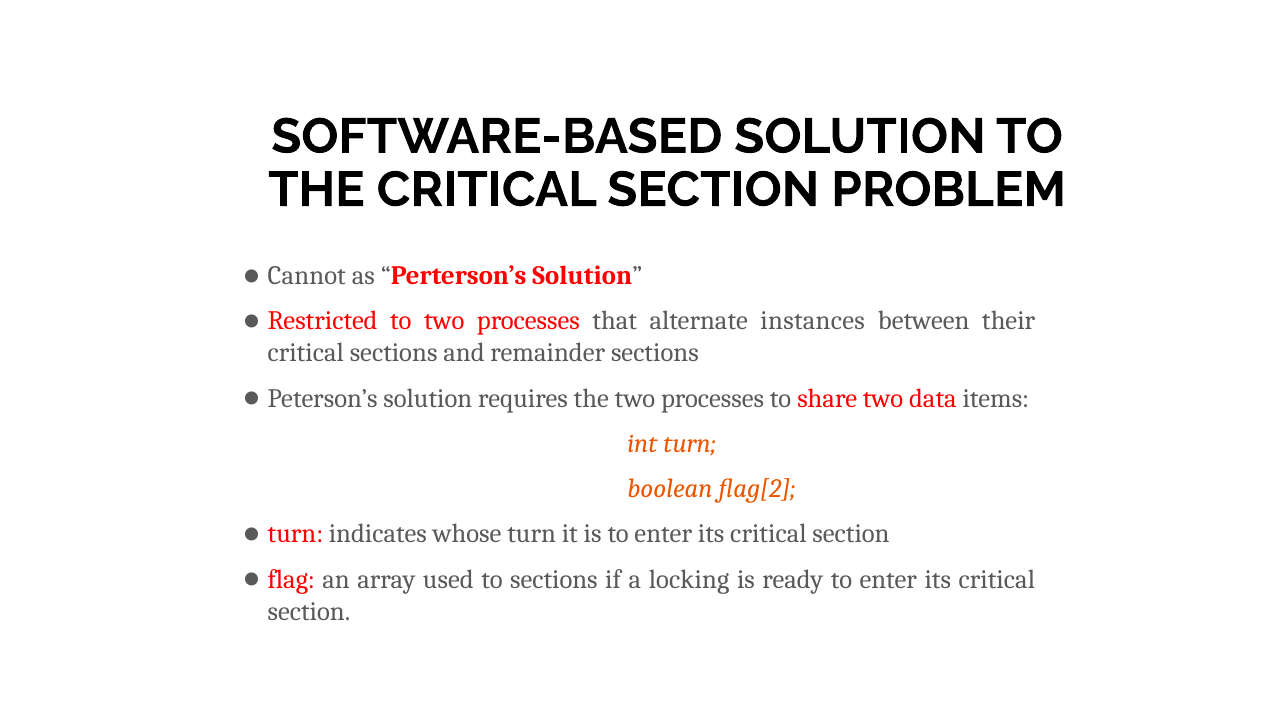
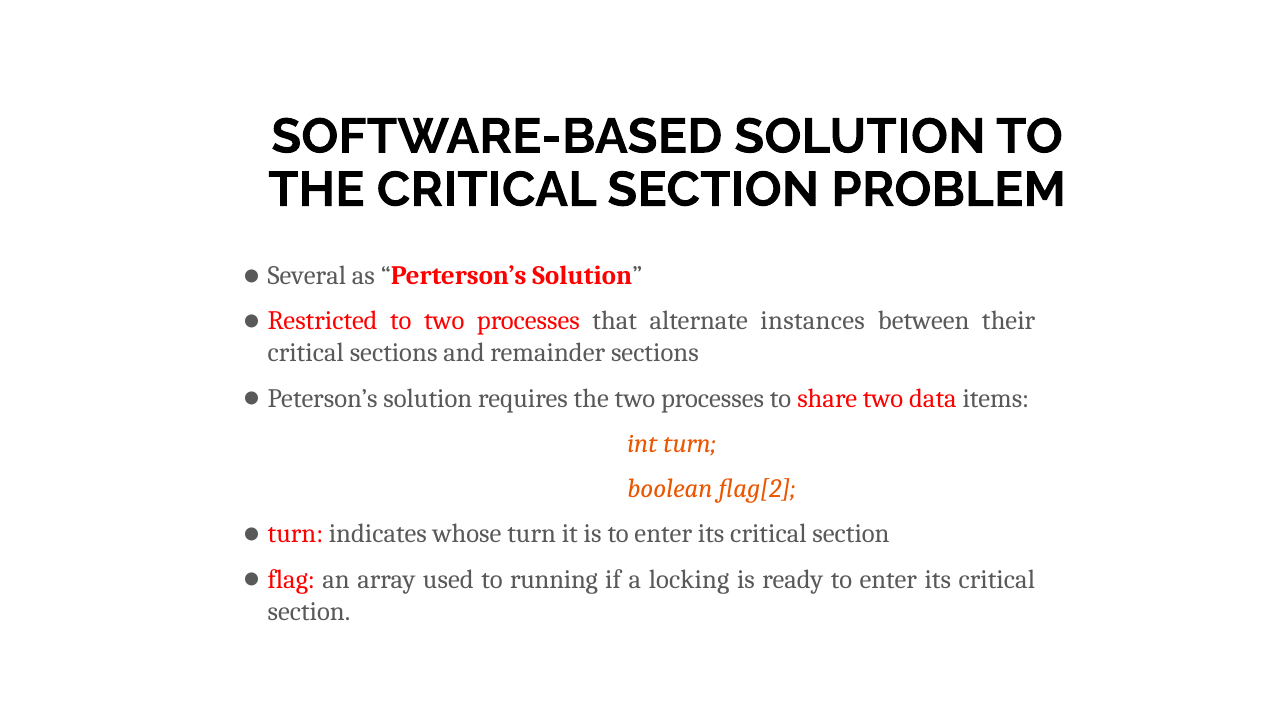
Cannot: Cannot -> Several (307, 276)
to sections: sections -> running (554, 580)
